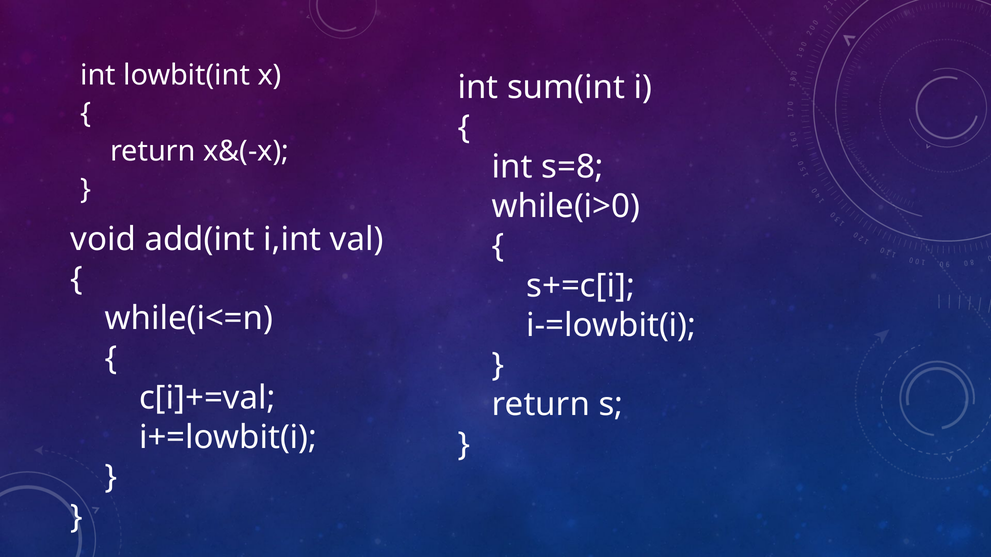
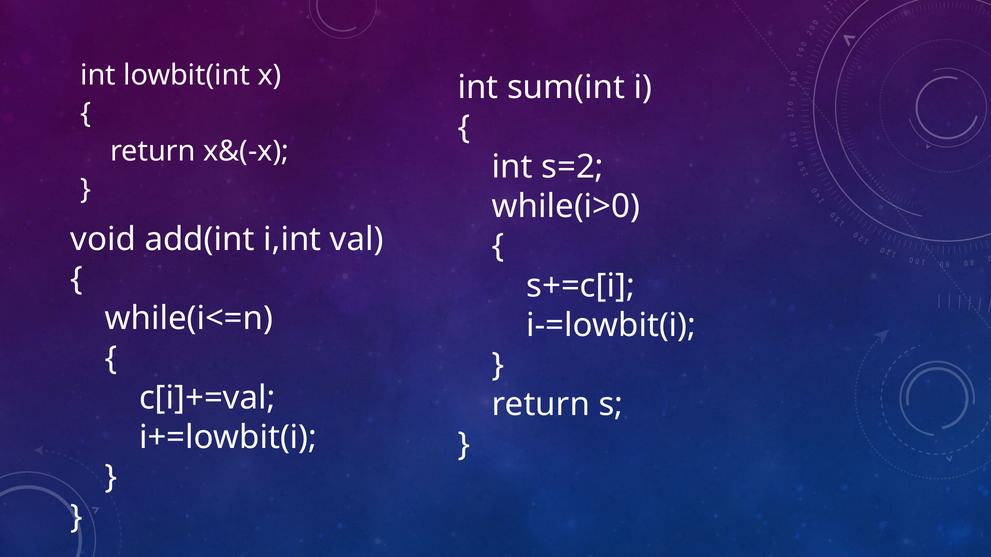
s=8: s=8 -> s=2 (573, 167)
